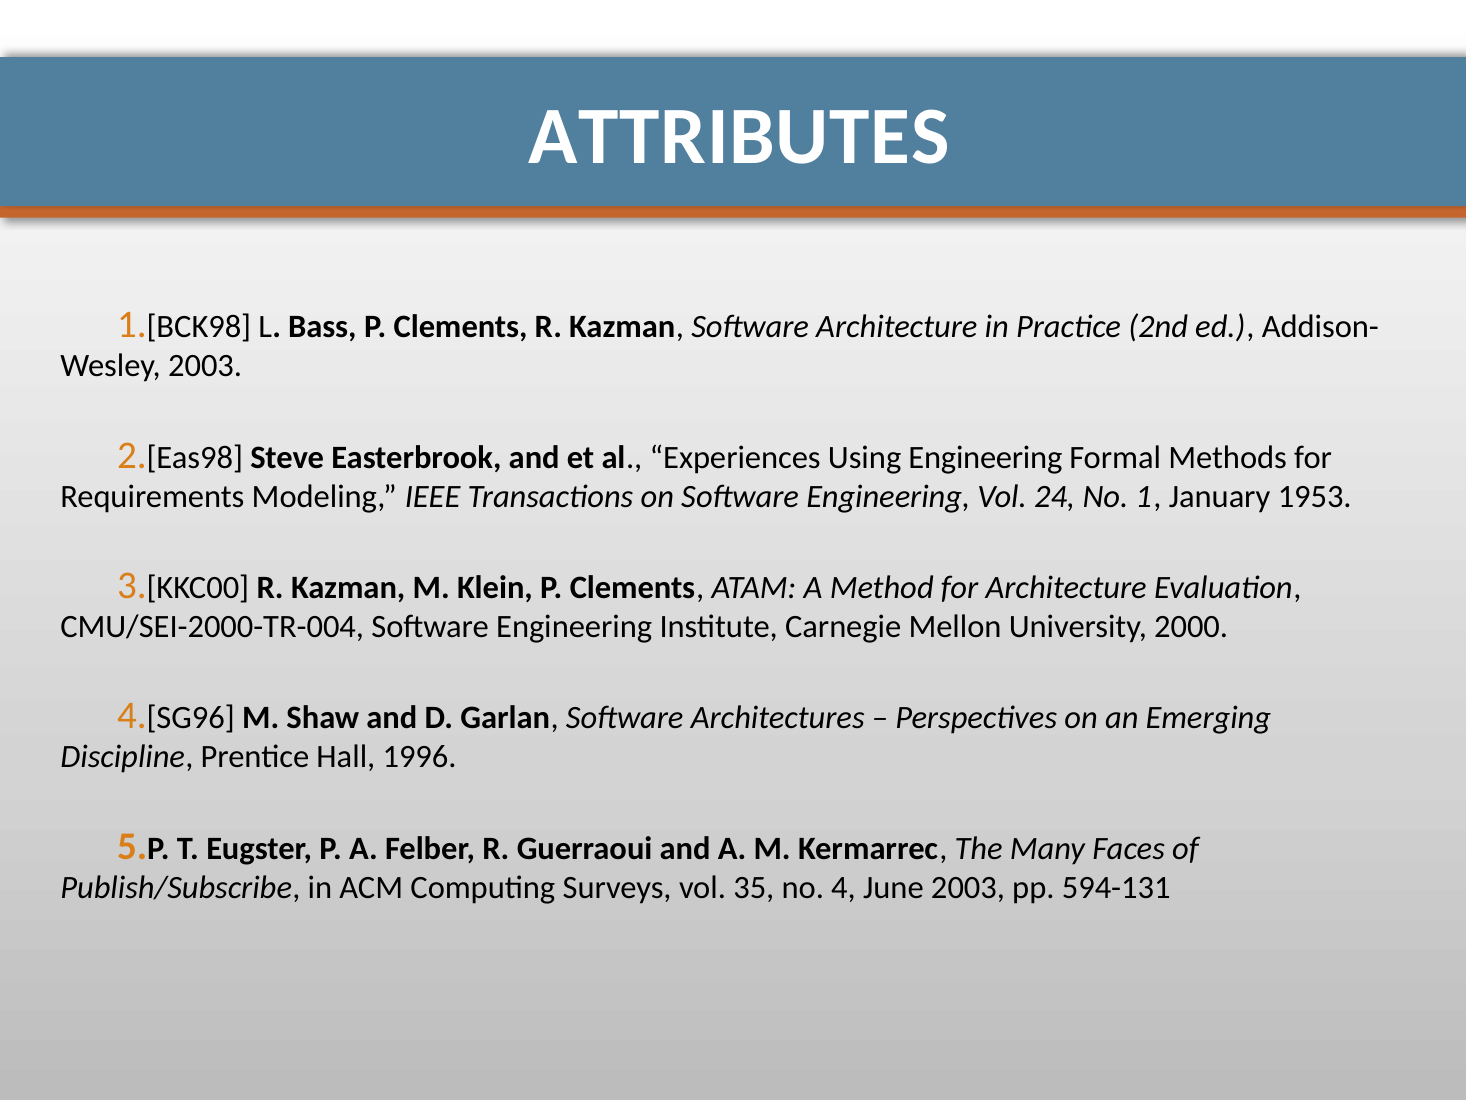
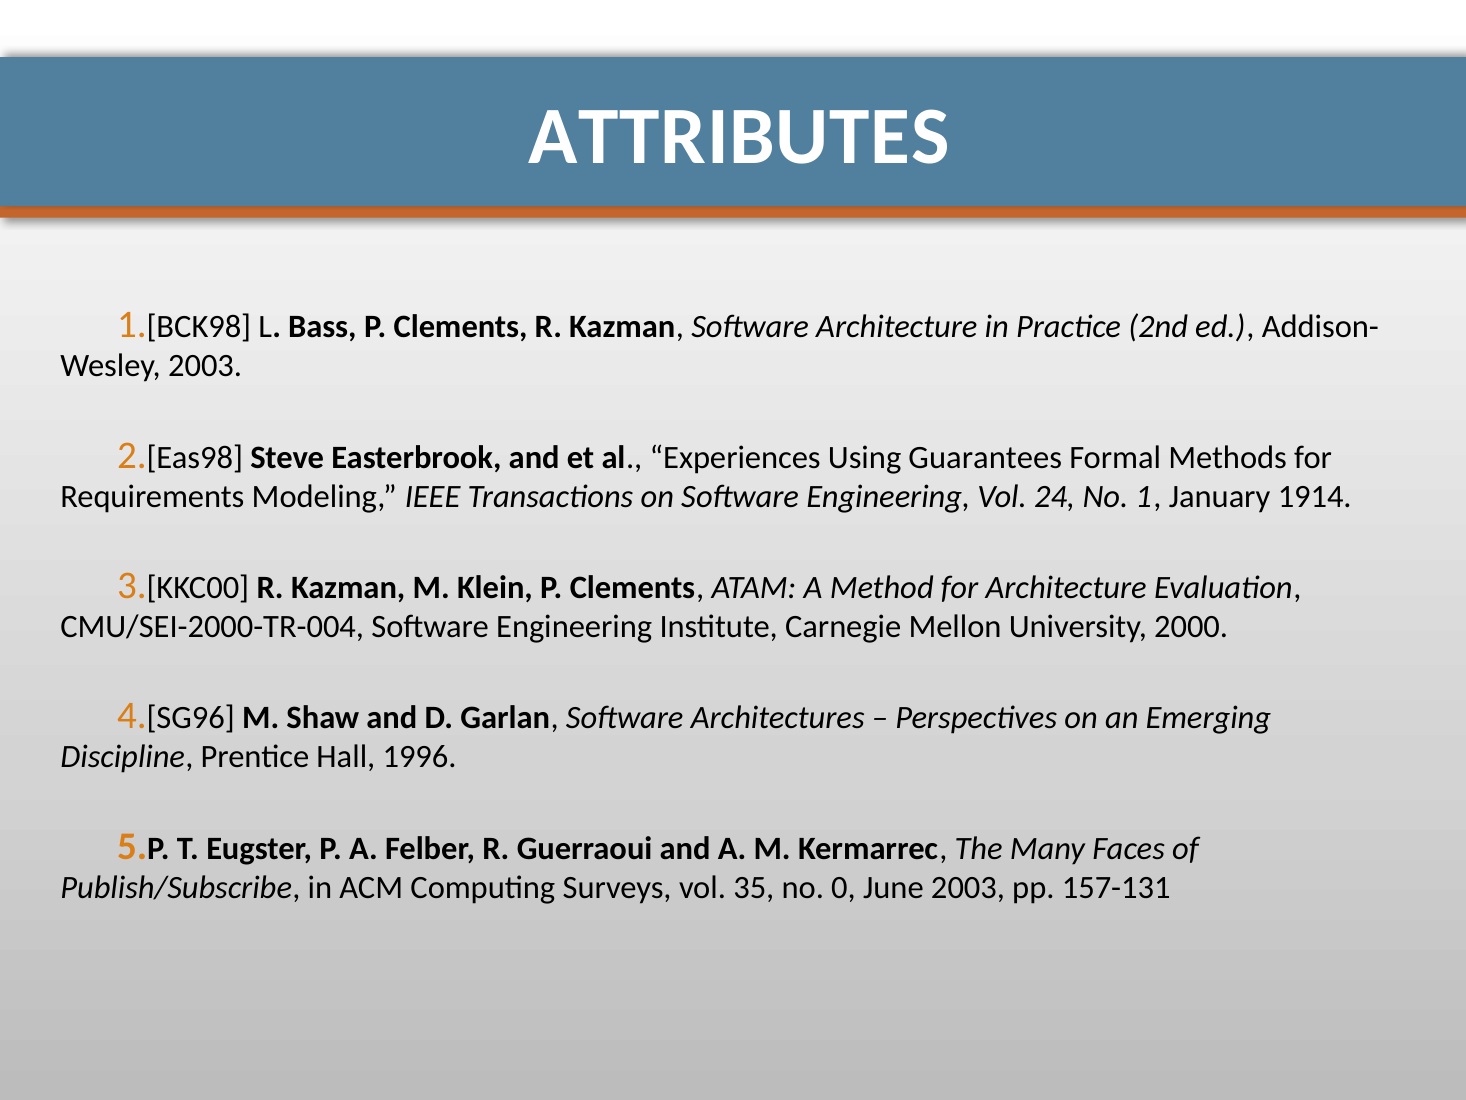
Using Engineering: Engineering -> Guarantees (985, 457)
1953: 1953 -> 1914 (1315, 496)
no 4: 4 -> 0 (844, 887)
594-131: 594-131 -> 157-131 (1116, 887)
